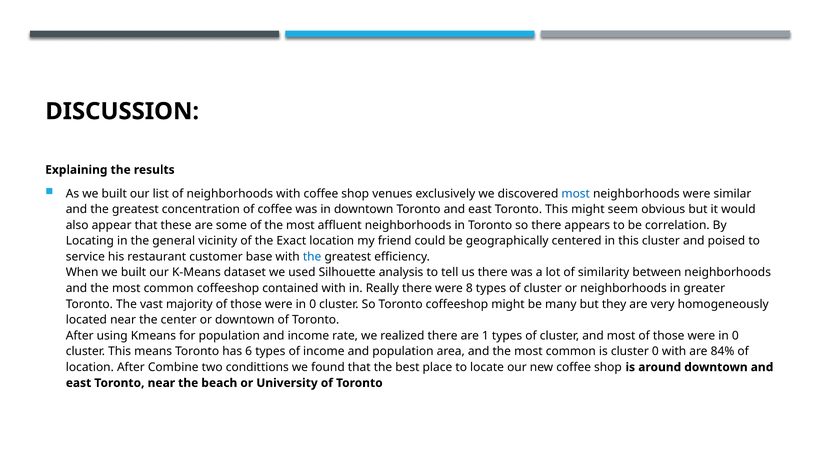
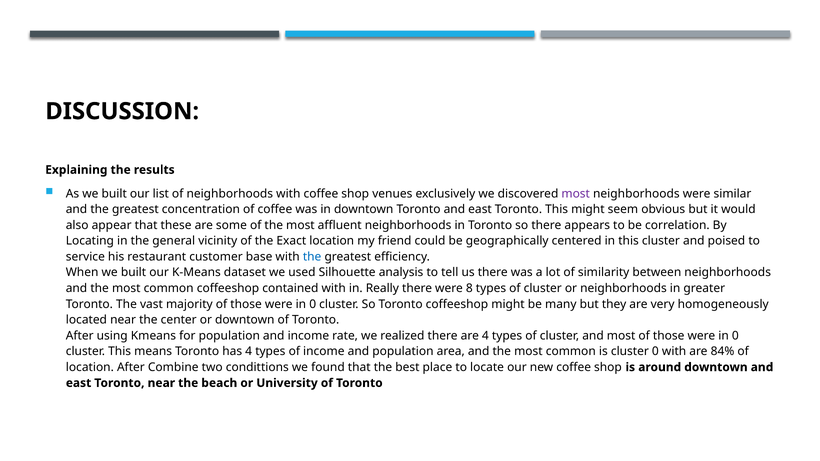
most colour: blue -> purple (576, 194)
are 1: 1 -> 4 (485, 336)
has 6: 6 -> 4 (249, 352)
